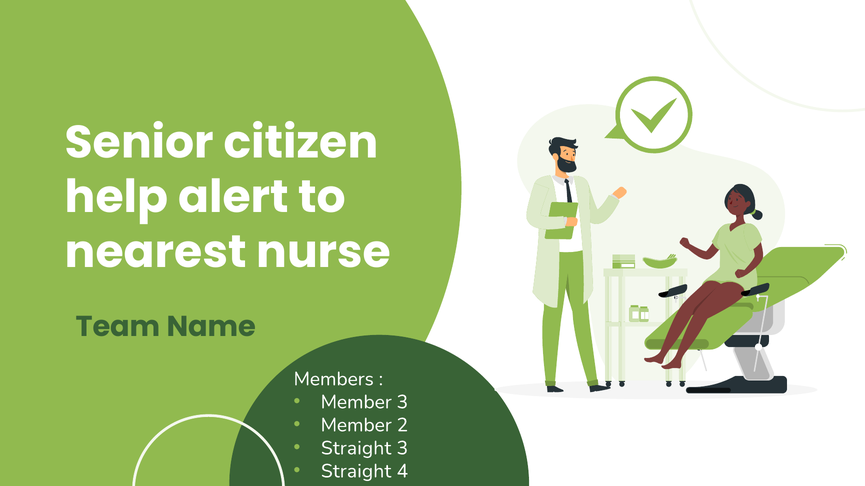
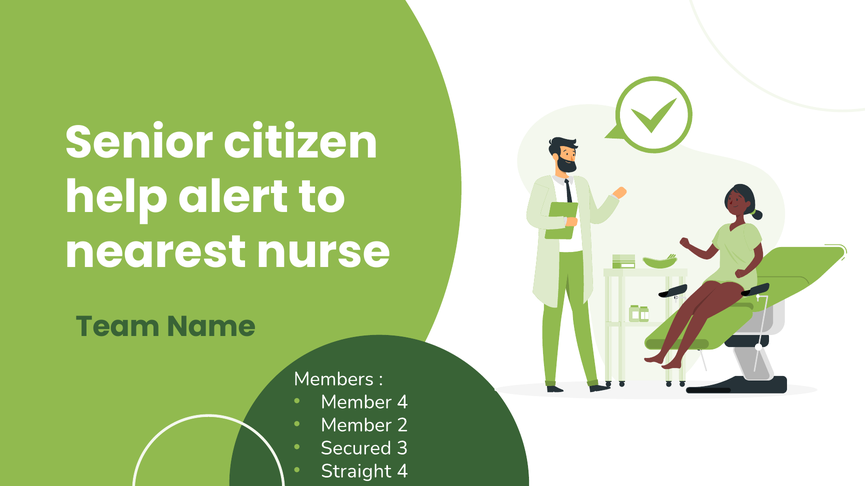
Member 3: 3 -> 4 (402, 402)
Straight: Straight -> Secured (356, 449)
